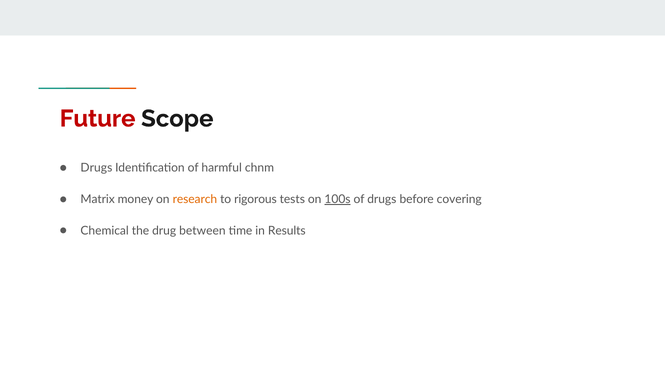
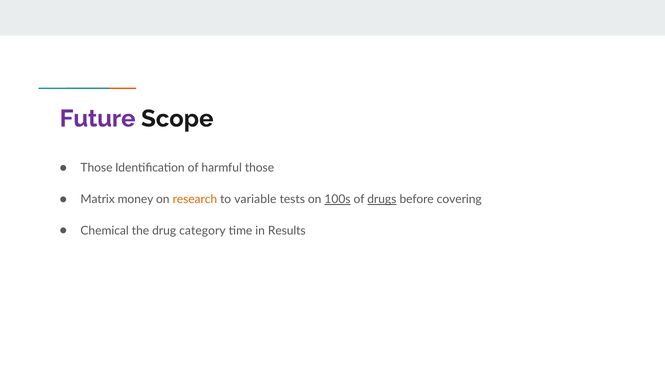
Future colour: red -> purple (98, 119)
Drugs: Drugs -> Those (96, 168)
harmful chnm: chnm -> those (260, 168)
rigorous: rigorous -> variable (255, 199)
drugs underline: none -> present (382, 199)
between: between -> category (202, 231)
